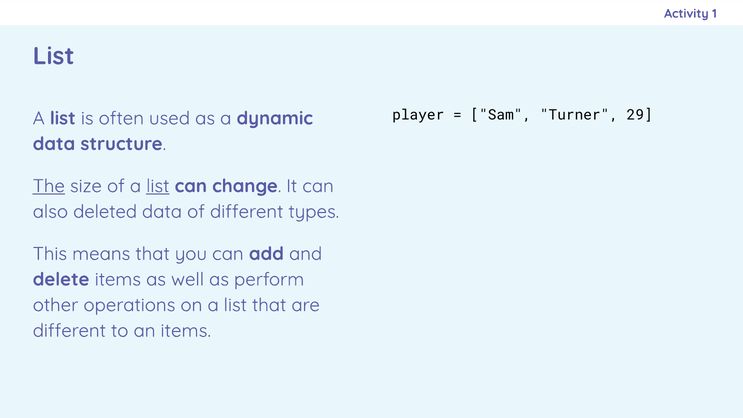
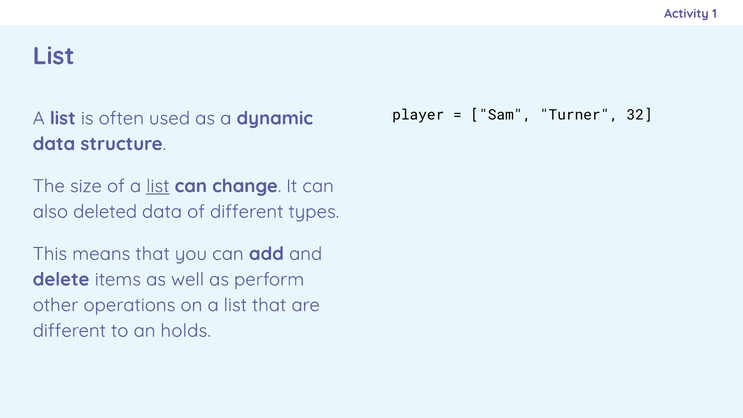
29: 29 -> 32 (640, 115)
The underline: present -> none (49, 186)
an items: items -> holds (186, 331)
